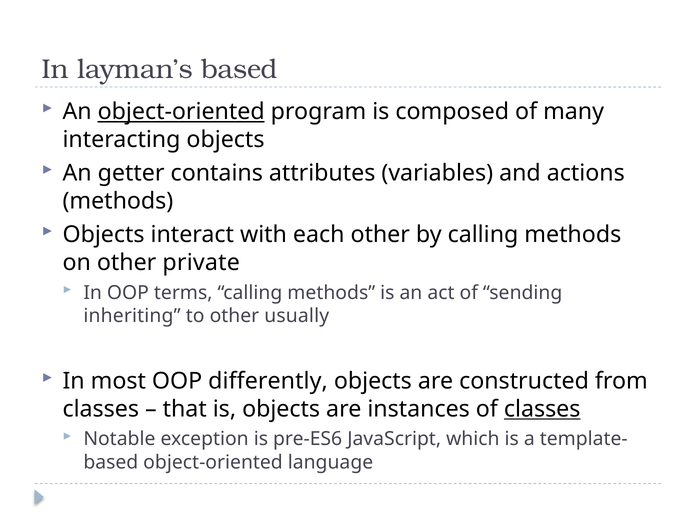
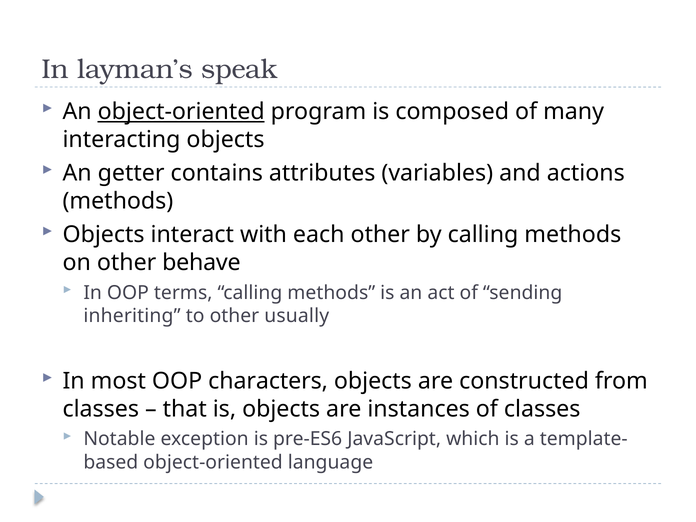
layman’s based: based -> speak (239, 69)
private: private -> behave (201, 263)
differently: differently -> characters (268, 381)
classes underline: present -> none (542, 409)
